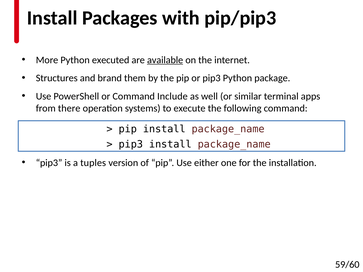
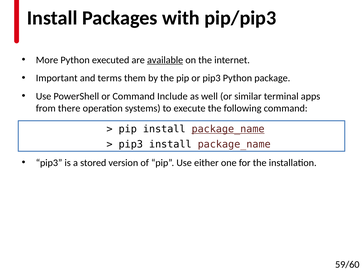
Structures: Structures -> Important (57, 78)
brand: brand -> terms (110, 78)
package_name underline: none -> present (228, 129)
tuples: tuples -> stored (93, 163)
